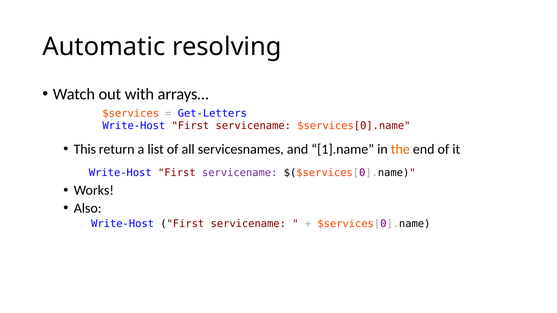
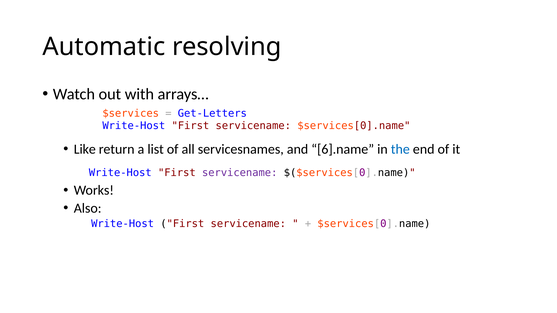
This: This -> Like (85, 149)
1].name: 1].name -> 6].name (343, 149)
the colour: orange -> blue (400, 149)
